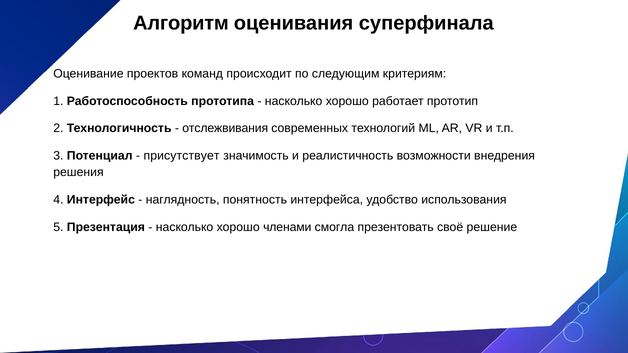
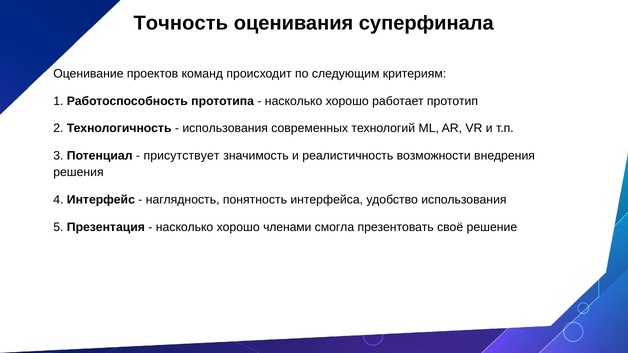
Алгоритм: Алгоритм -> Точность (181, 23)
отслежвивания: отслежвивания -> использования (225, 128)
